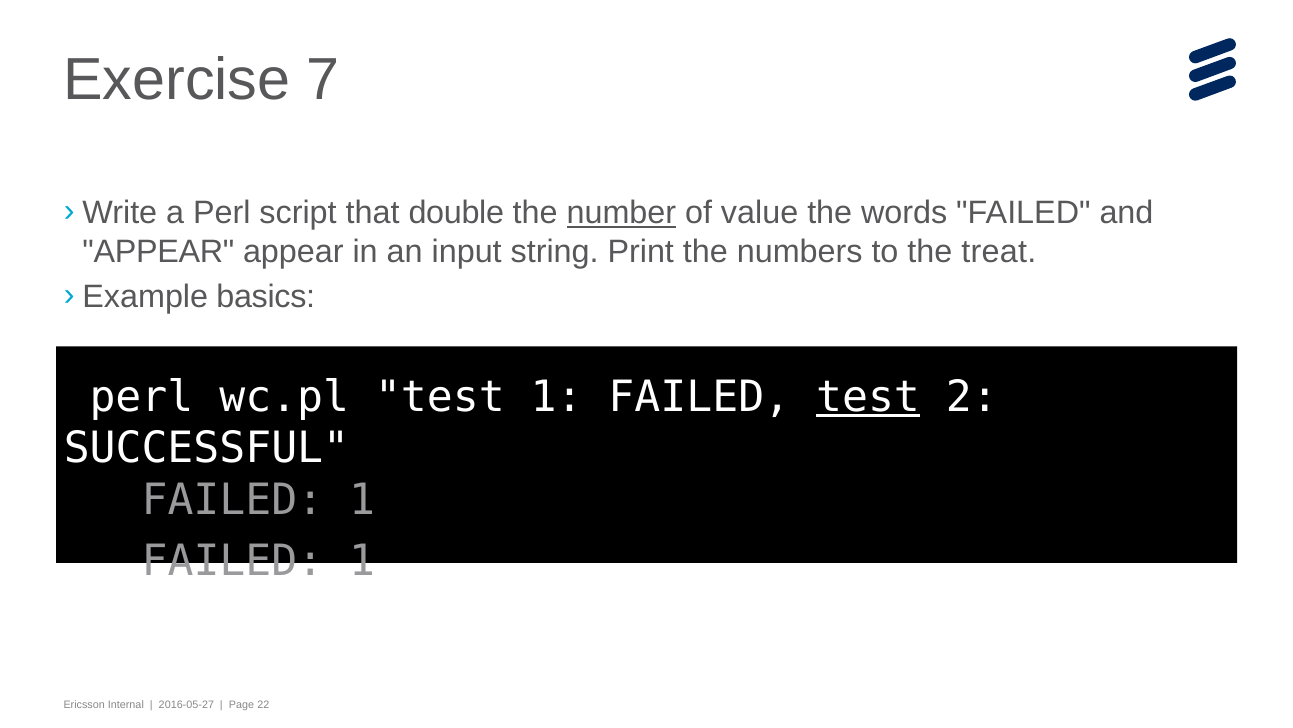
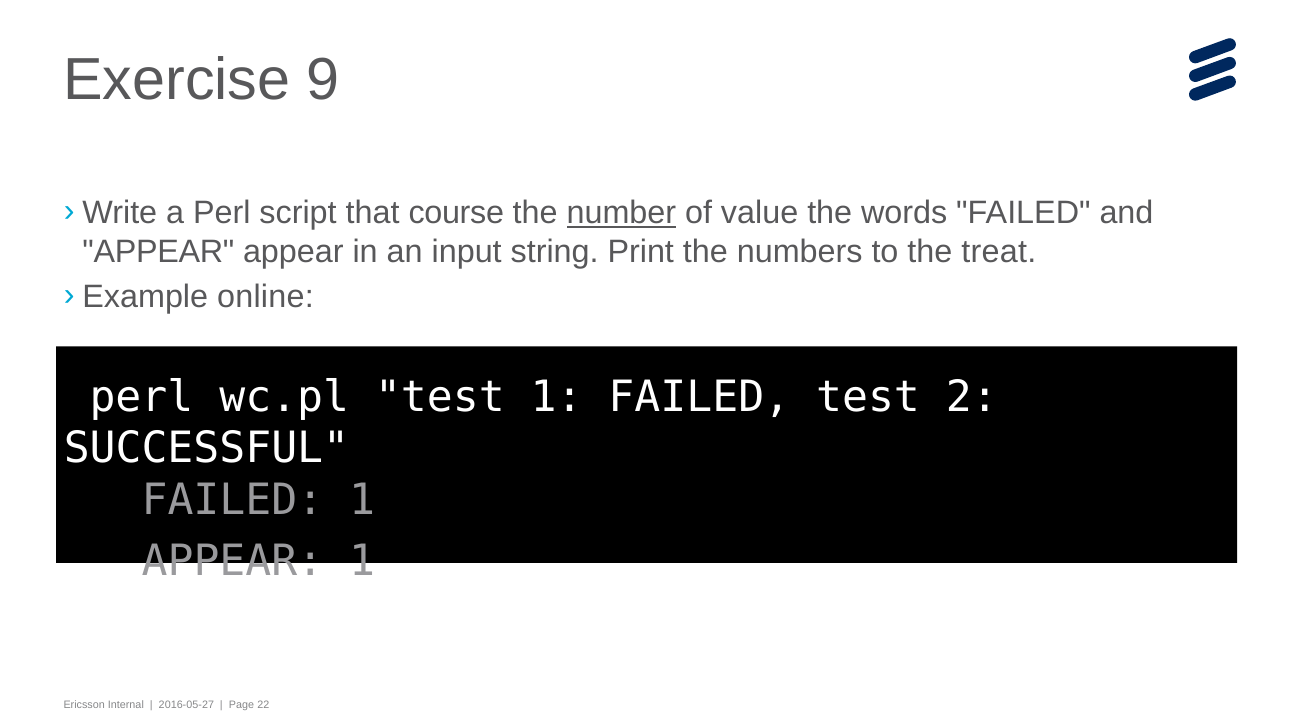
7: 7 -> 9 (323, 79)
double: double -> course (456, 213)
basics: basics -> online (265, 297)
test underline: present -> none (868, 396)
FAILED: FAILED -> APPEAR (232, 560)
